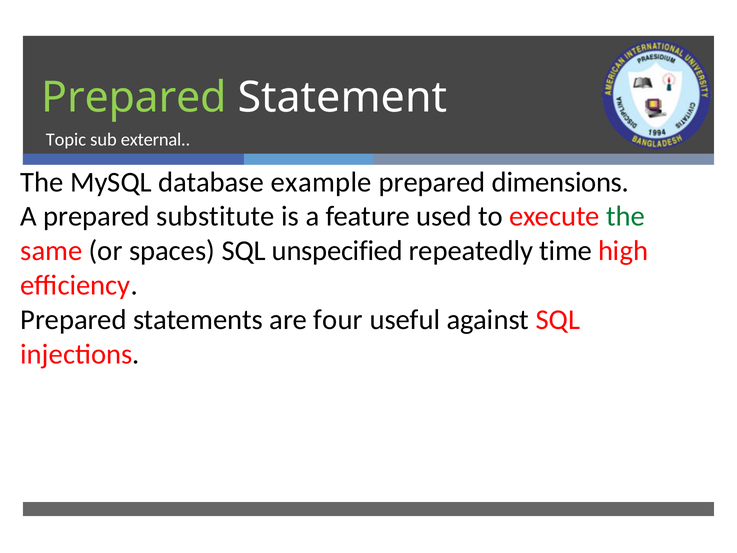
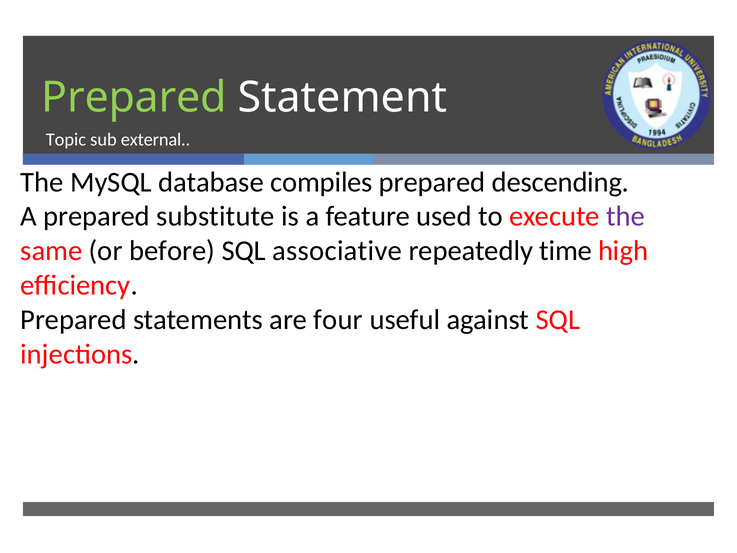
example: example -> compiles (322, 182)
dimensions: dimensions -> descending (560, 182)
the colour: green -> purple (625, 216)
spaces: spaces -> before (172, 251)
unspecified: unspecified -> associative (337, 251)
